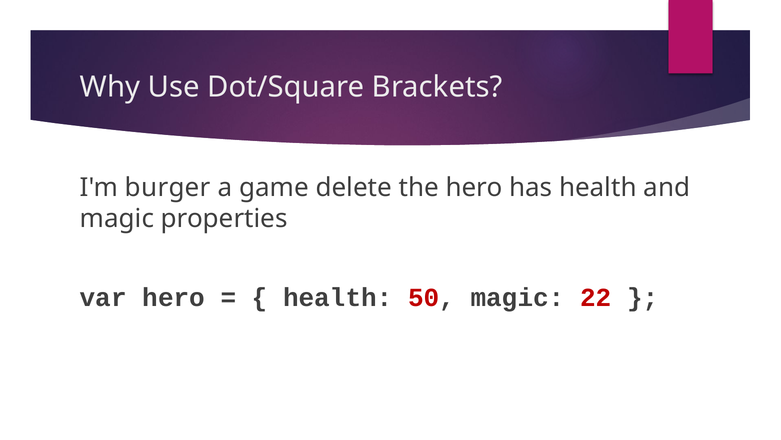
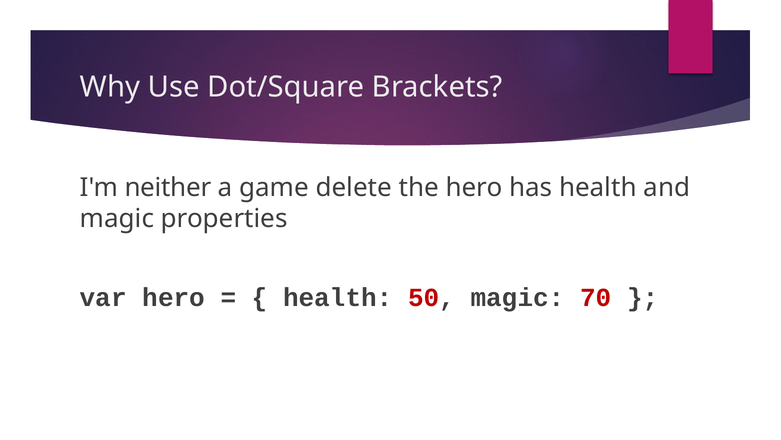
burger: burger -> neither (168, 187)
22: 22 -> 70 (596, 297)
